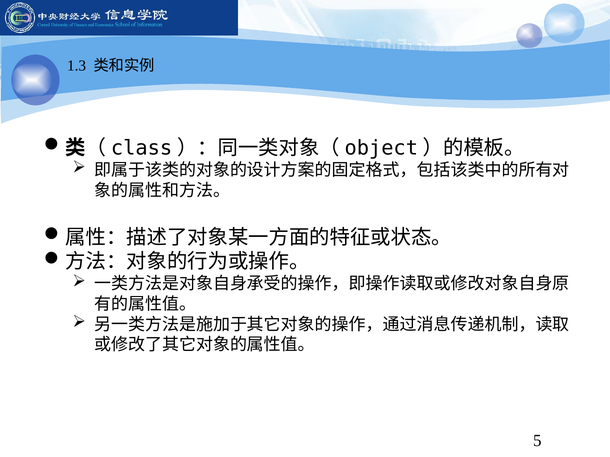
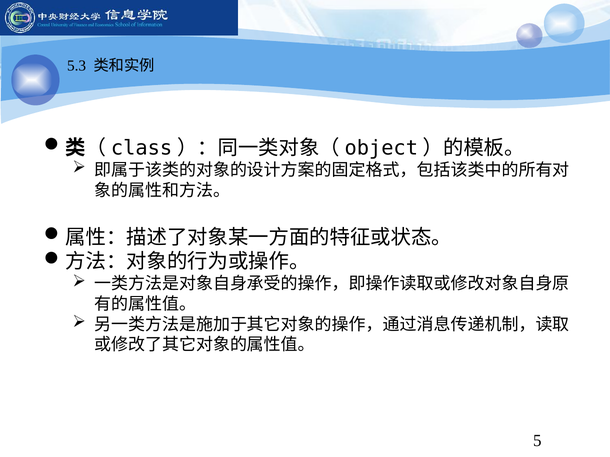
1.3: 1.3 -> 5.3 (77, 66)
